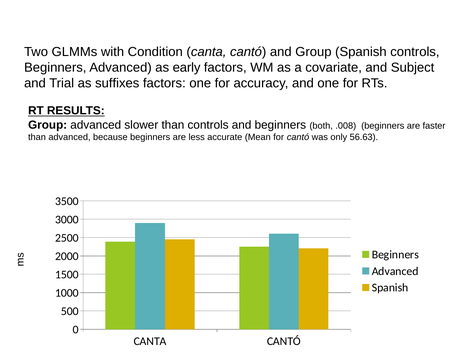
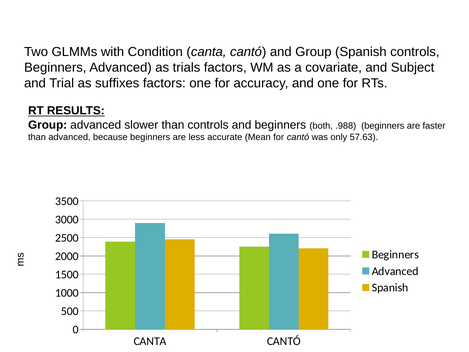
early: early -> trials (187, 67)
.008: .008 -> .988 (346, 126)
56.63: 56.63 -> 57.63 (364, 137)
